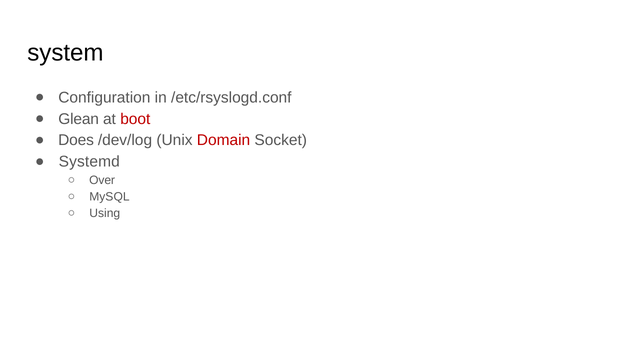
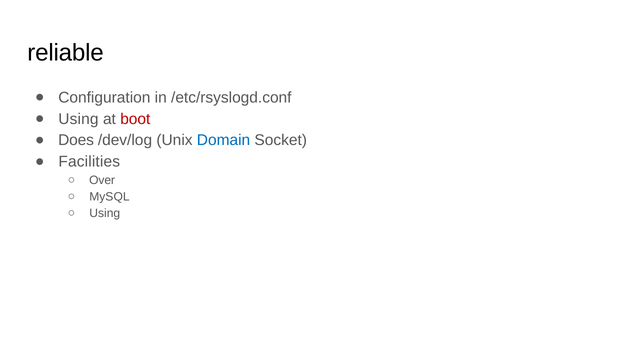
system: system -> reliable (66, 53)
Glean: Glean -> Using (78, 119)
Domain colour: red -> blue (224, 140)
Systemd: Systemd -> Facilities (89, 162)
